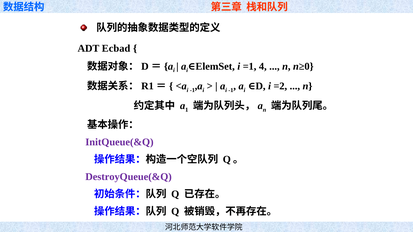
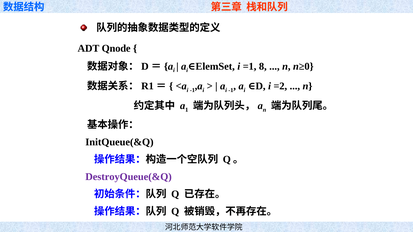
Ecbad: Ecbad -> Qnode (116, 48)
4: 4 -> 8 (263, 66)
InitQueue(&Q colour: purple -> black (119, 142)
